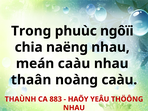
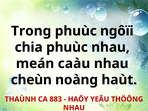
chia naëng: naëng -> phuùc (67, 47)
thaân: thaân -> cheùn (31, 80)
noàng caàu: caàu -> haùt (119, 80)
